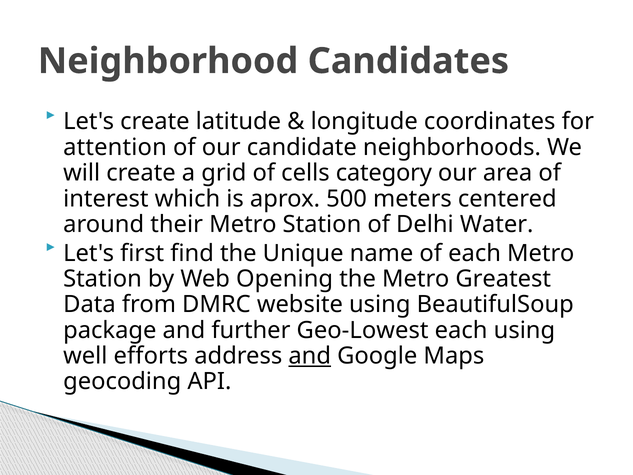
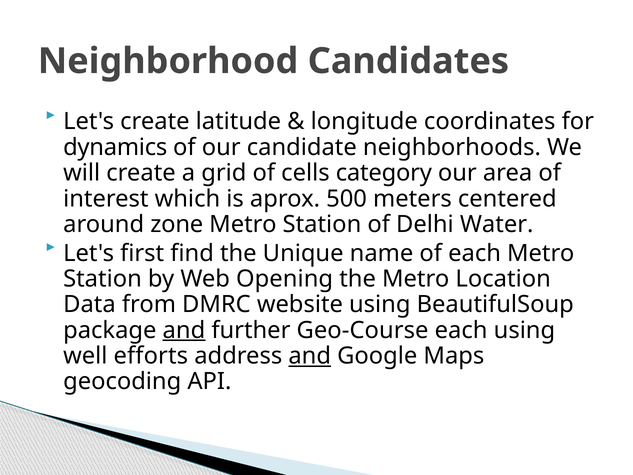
attention: attention -> dynamics (115, 147)
their: their -> zone (177, 224)
Greatest: Greatest -> Location (503, 279)
and underline: none -> present (184, 330)
Geo-Lowest: Geo-Lowest -> Geo-Course (363, 330)
